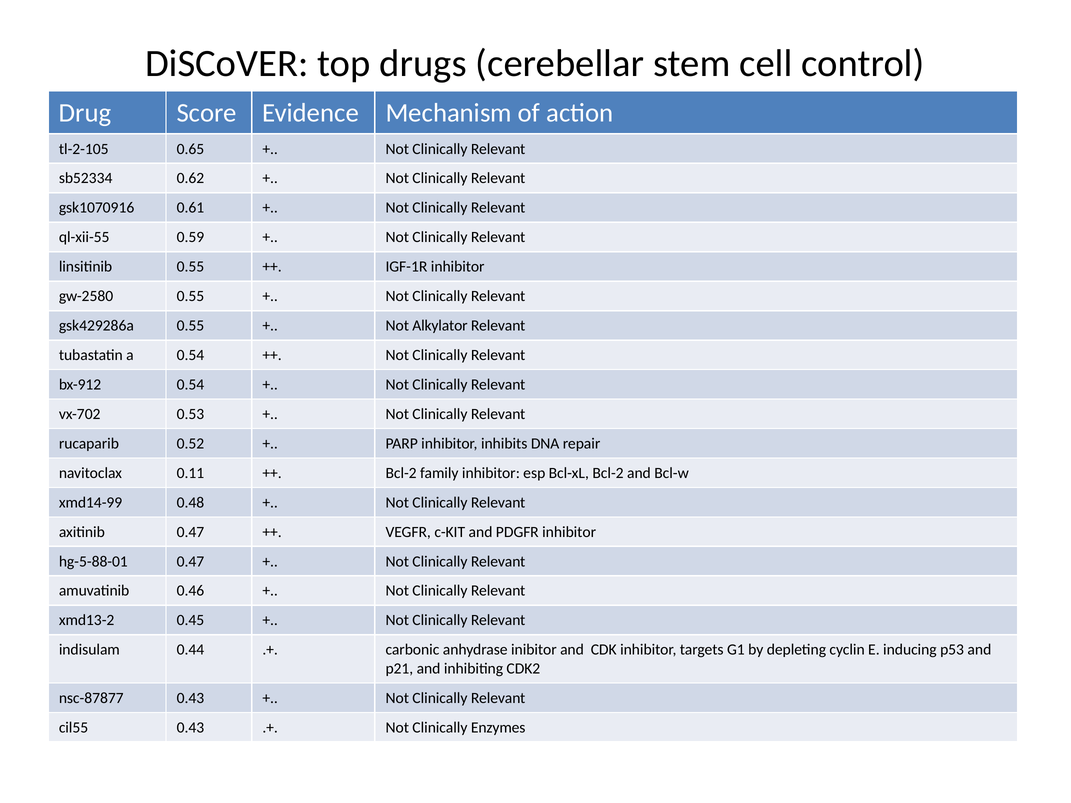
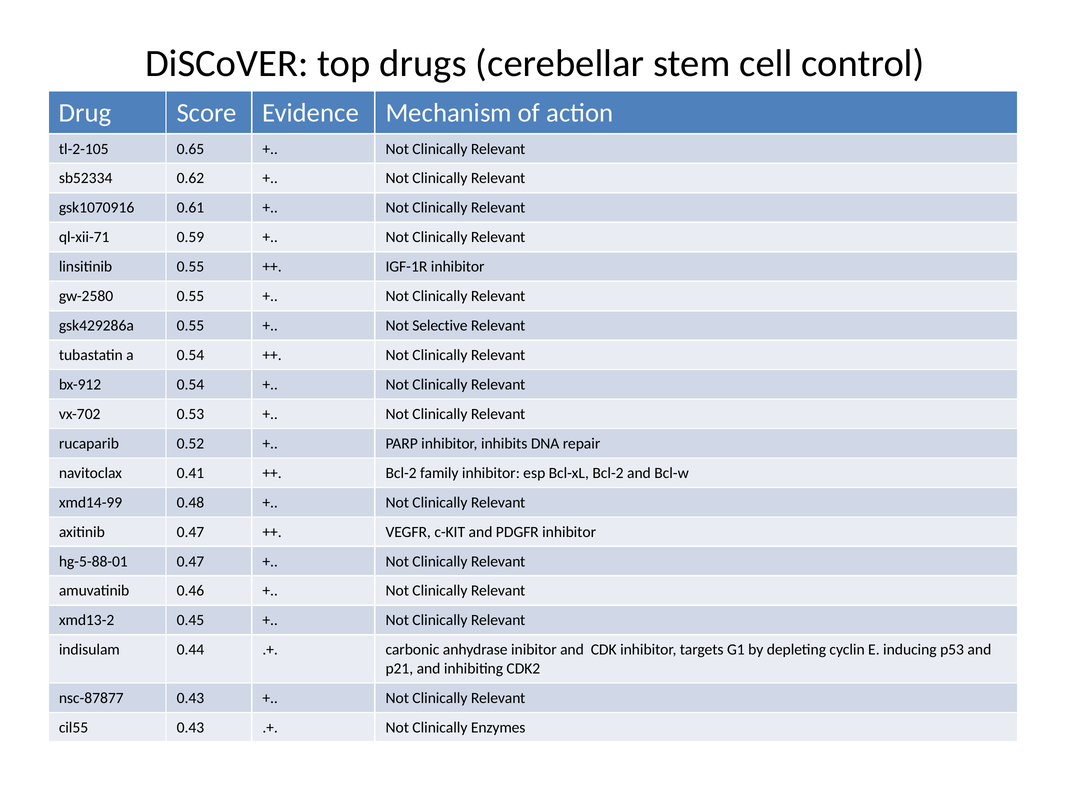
ql-xii-55: ql-xii-55 -> ql-xii-71 (84, 237)
Alkylator: Alkylator -> Selective (440, 326)
0.11: 0.11 -> 0.41 (190, 473)
